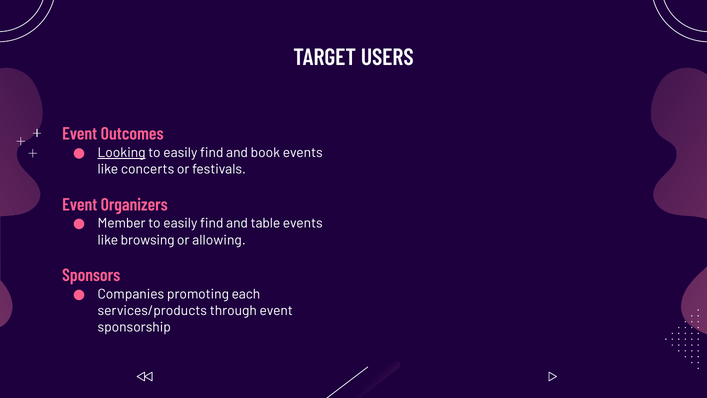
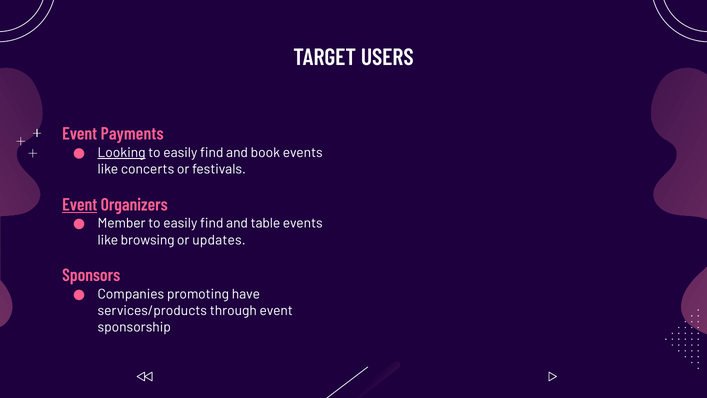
Outcomes: Outcomes -> Payments (132, 134)
Event underline: none -> present (80, 205)
allowing: allowing -> updates (219, 240)
each: each -> have (246, 294)
